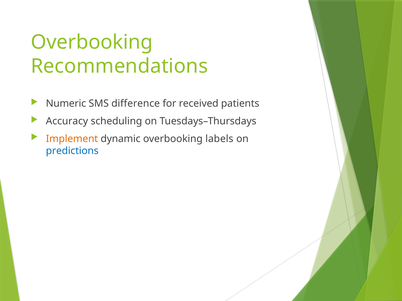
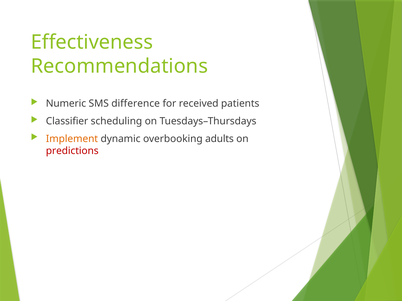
Overbooking: Overbooking -> Effectiveness (92, 42)
Accuracy: Accuracy -> Classifier (67, 121)
labels: labels -> adults (219, 139)
predictions colour: blue -> red (72, 151)
